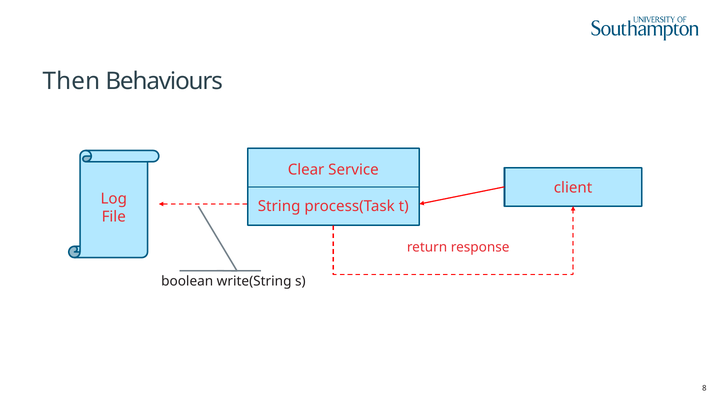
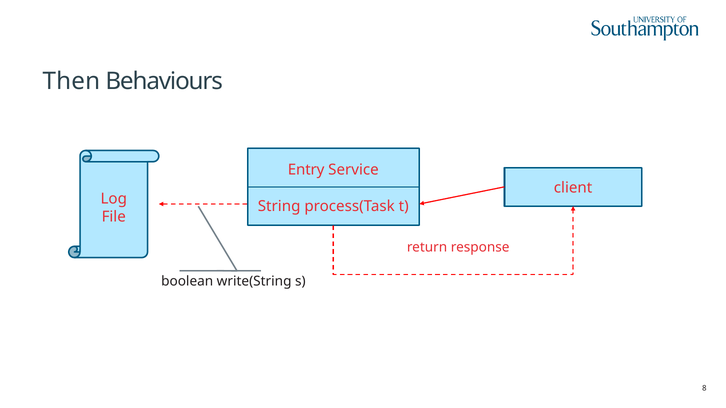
Clear: Clear -> Entry (306, 170)
